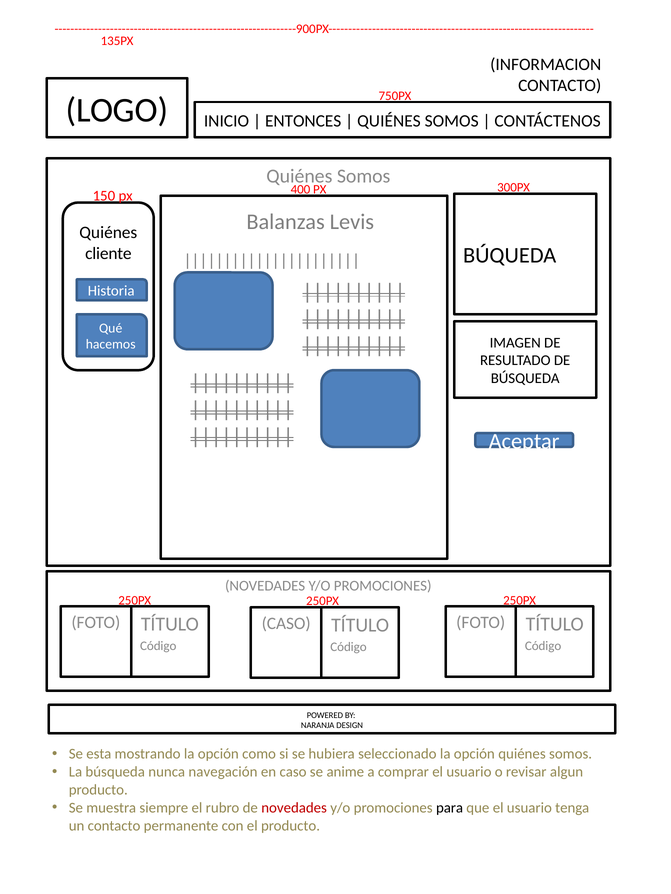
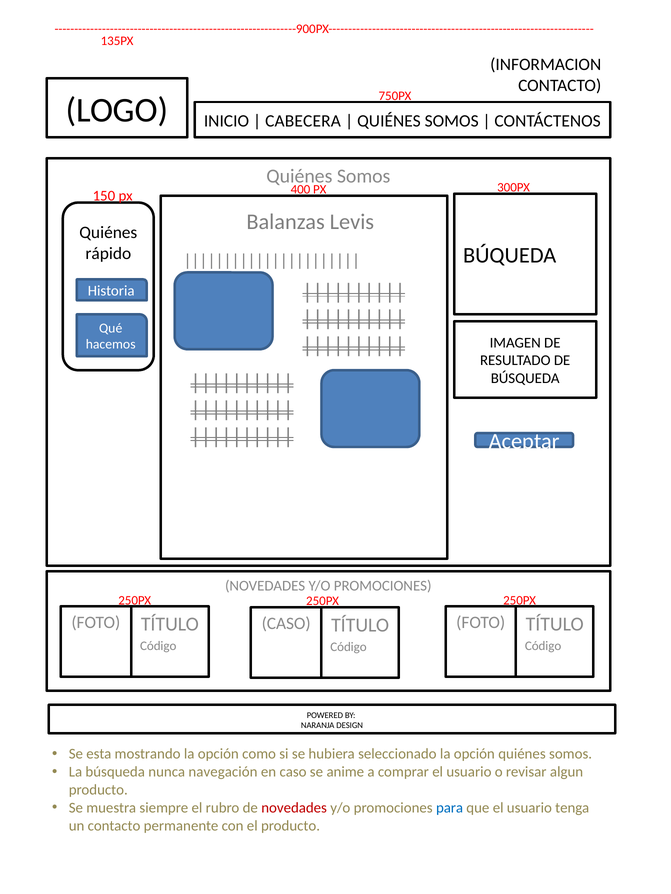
ENTONCES: ENTONCES -> CABECERA (303, 121)
cliente: cliente -> rápido (108, 254)
para colour: black -> blue (450, 808)
